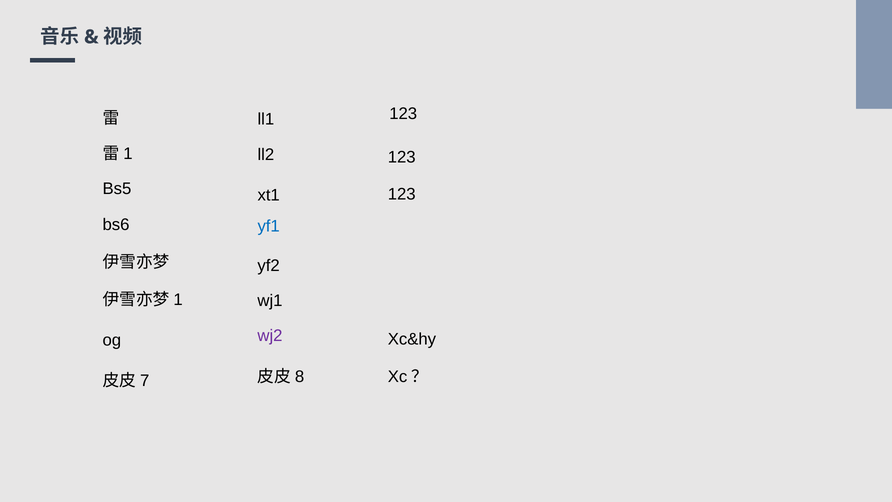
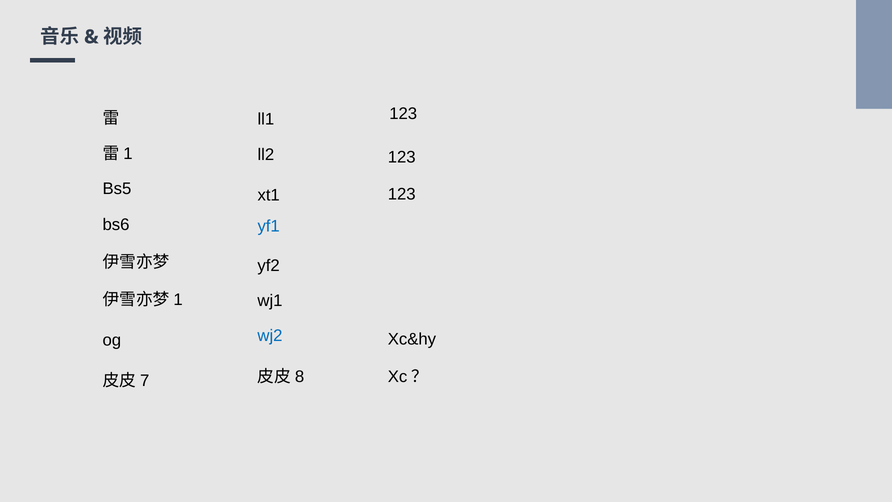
wj2 colour: purple -> blue (270, 336)
